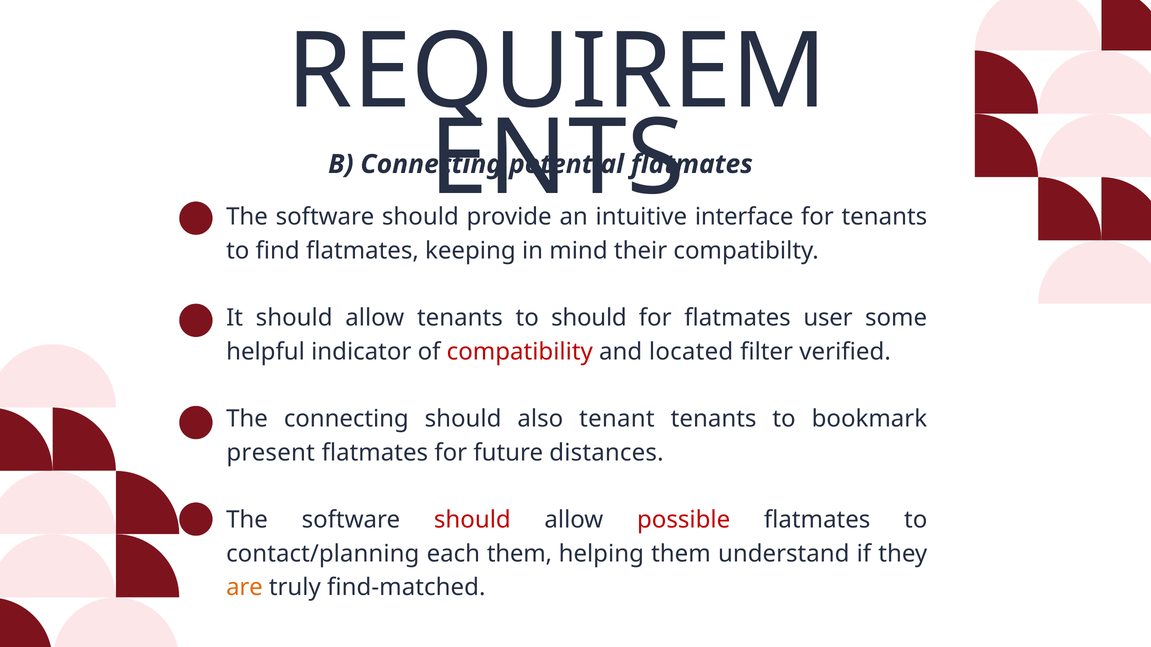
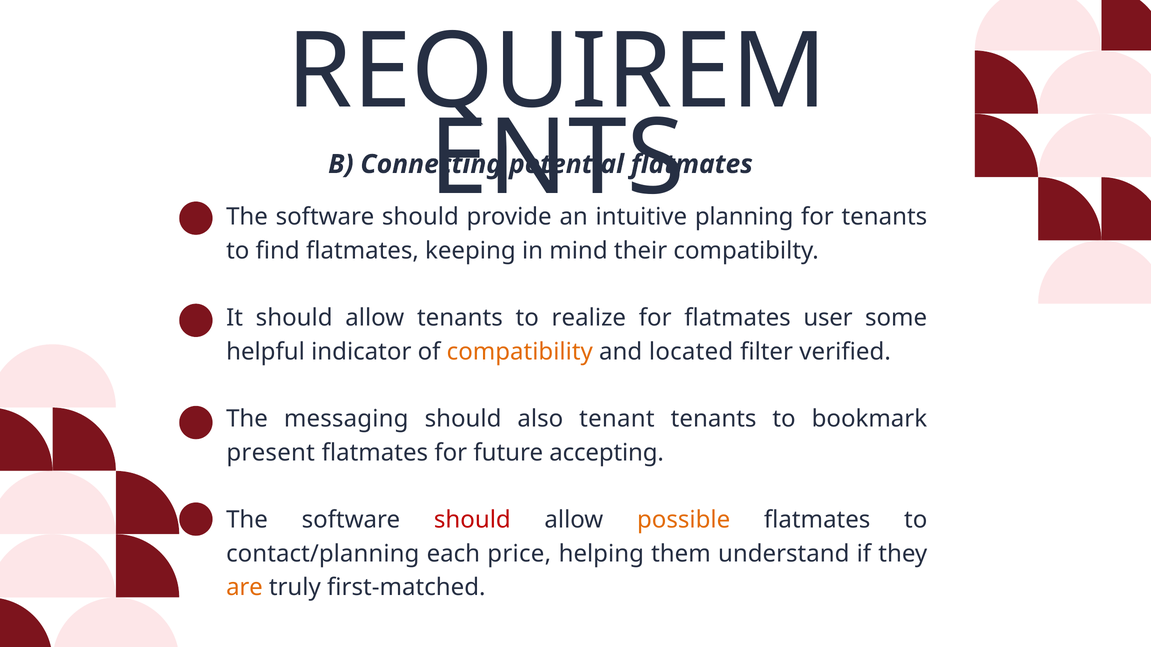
interface: interface -> planning (744, 217)
to should: should -> realize (589, 318)
compatibility colour: red -> orange (520, 352)
The connecting: connecting -> messaging (346, 419)
distances: distances -> accepting (607, 453)
possible colour: red -> orange (684, 520)
each them: them -> price (519, 554)
find-matched: find-matched -> first-matched (406, 588)
